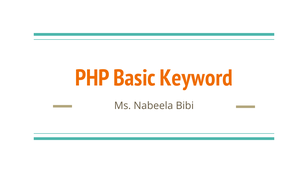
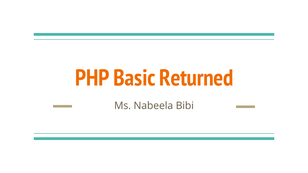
Keyword: Keyword -> Returned (196, 78)
